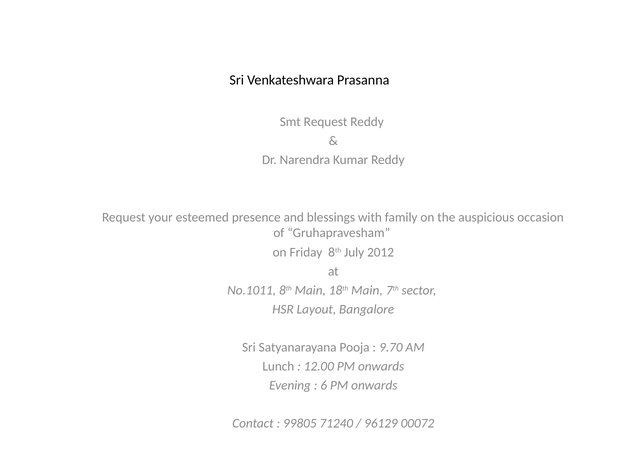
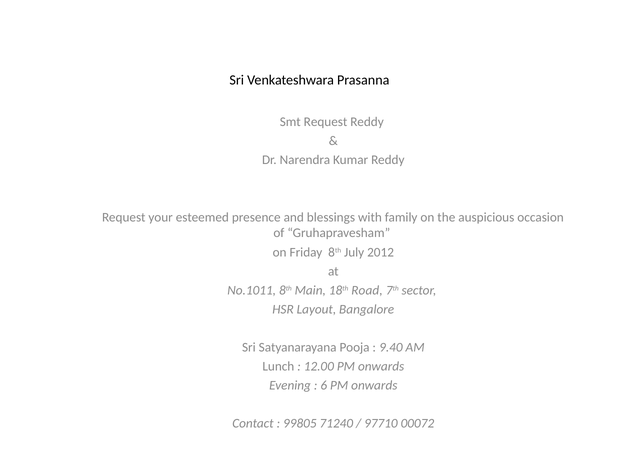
18th Main: Main -> Road (367, 290)
9.70: 9.70 -> 9.40 (391, 348)
96129: 96129 -> 97710 (381, 424)
